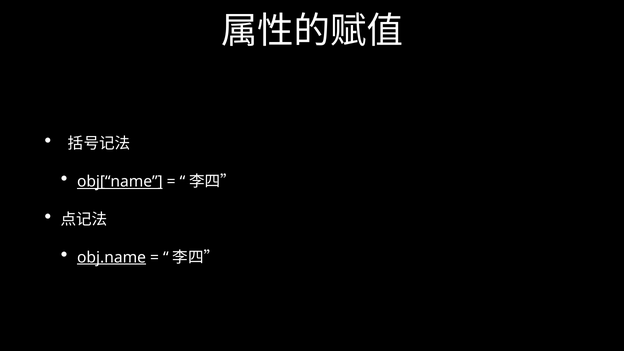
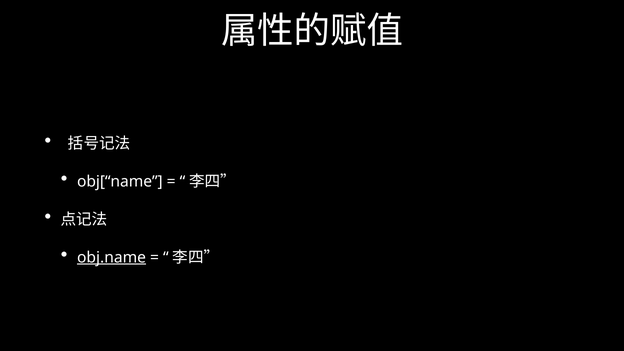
obj[“name underline: present -> none (120, 182)
